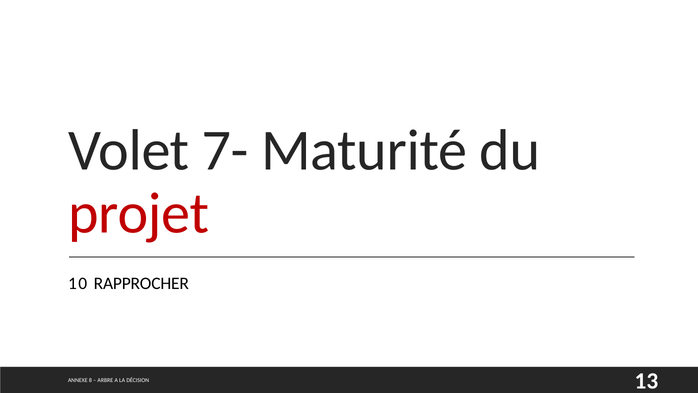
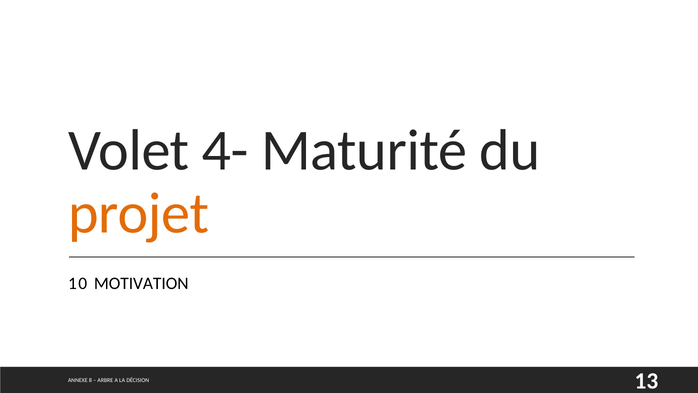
7-: 7- -> 4- (225, 150)
projet colour: red -> orange (139, 213)
RAPPROCHER: RAPPROCHER -> MOTIVATION (141, 283)
